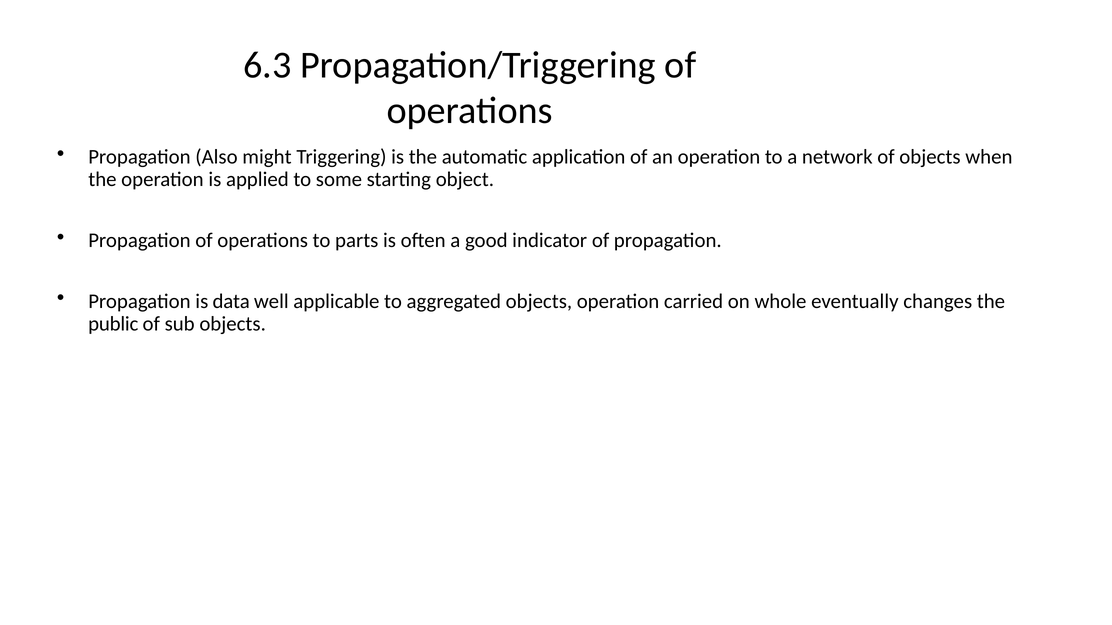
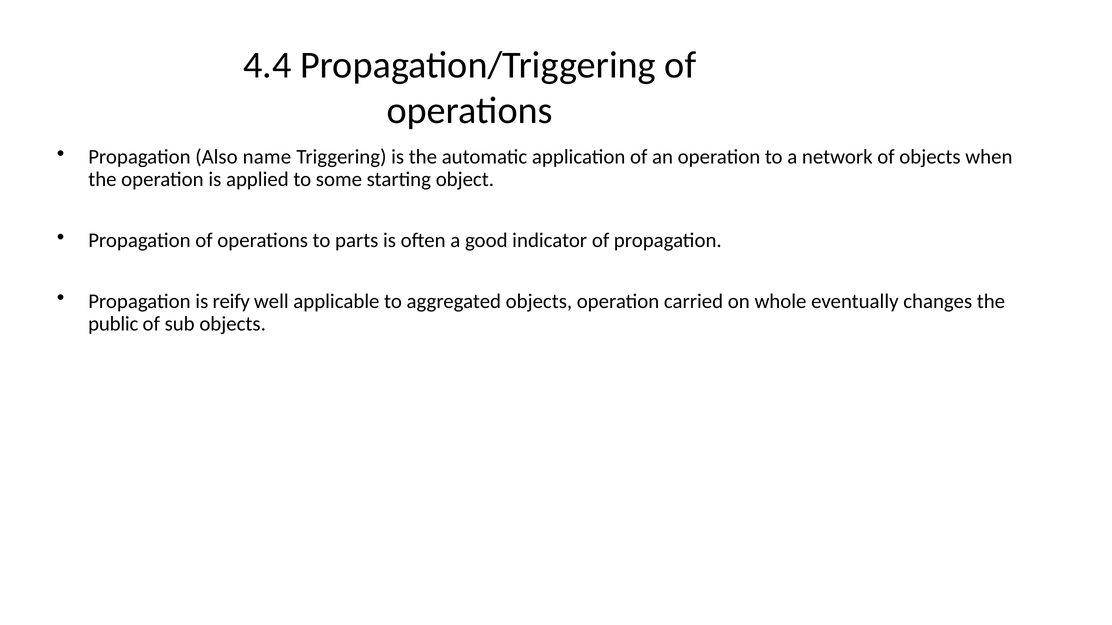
6.3: 6.3 -> 4.4 (267, 65)
might: might -> name (267, 157)
data: data -> reify (231, 301)
